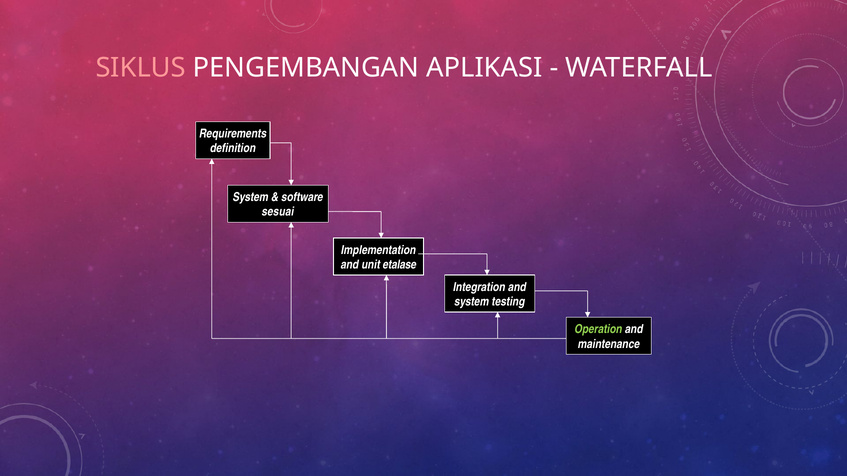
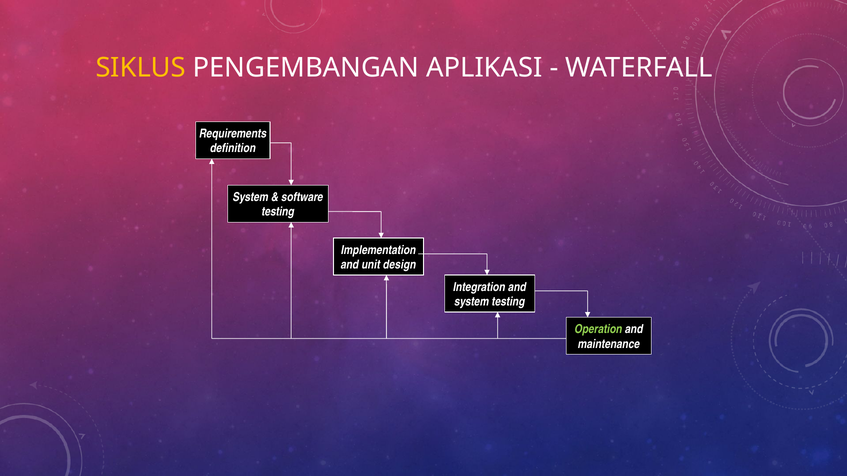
SIKLUS colour: pink -> yellow (141, 68)
sesuai: sesuai -> testing (278, 212)
etalase: etalase -> design (399, 265)
